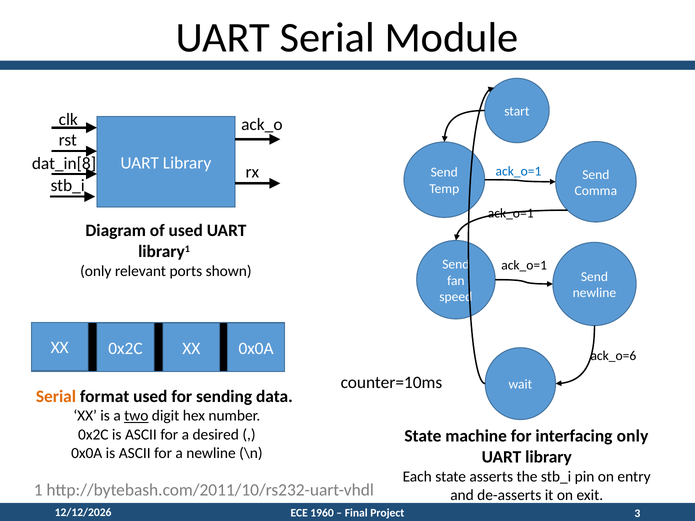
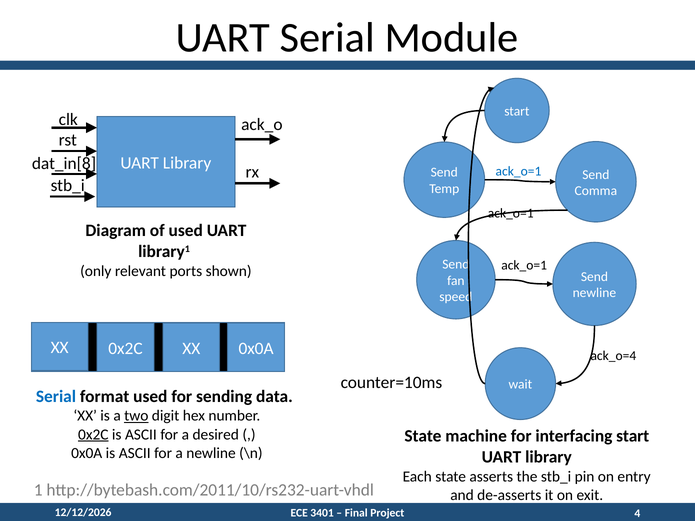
ack_o=6: ack_o=6 -> ack_o=4 (613, 356)
Serial colour: orange -> blue (56, 397)
0x2C underline: none -> present (93, 435)
interfacing only: only -> start (633, 436)
3: 3 -> 4 (637, 514)
1960: 1960 -> 3401 (322, 513)
